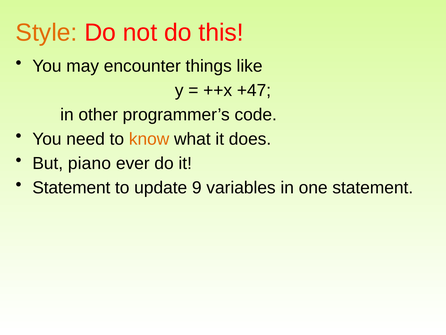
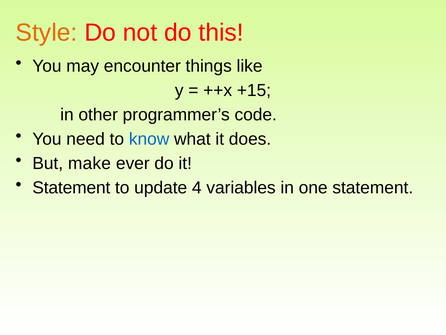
+47: +47 -> +15 (254, 90)
know colour: orange -> blue (149, 139)
piano: piano -> make (89, 163)
9: 9 -> 4 (197, 187)
